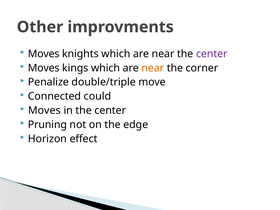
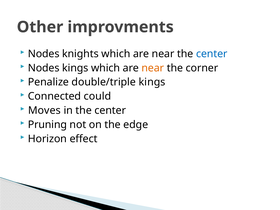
Moves: Moves -> Nodes (44, 54)
center colour: purple -> blue (212, 54)
Moves: Moves -> Nodes (44, 68)
double/triple move: move -> kings (152, 82)
